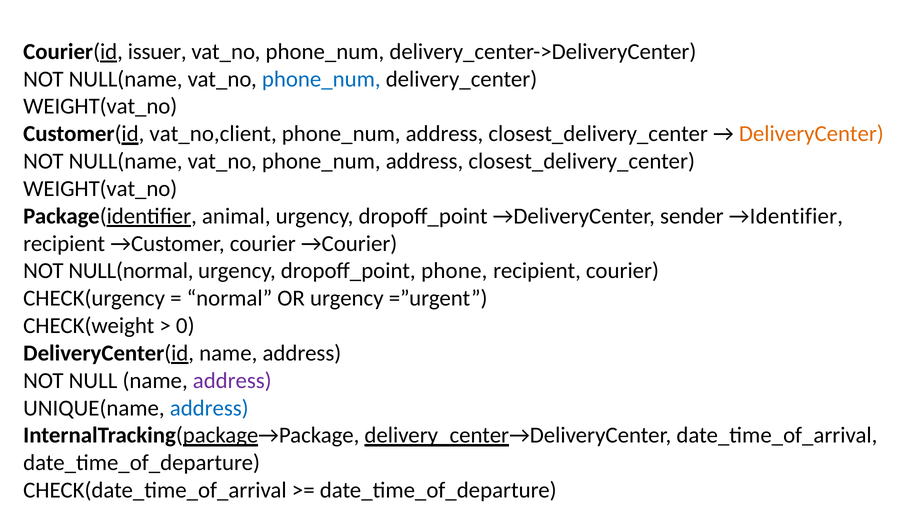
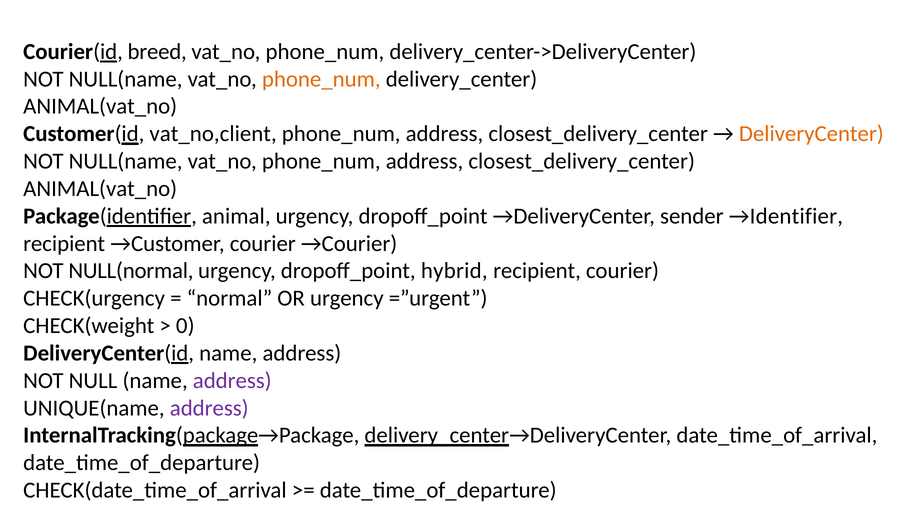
issuer: issuer -> breed (157, 52)
phone_num colour: blue -> orange (321, 79)
WEIGHT(vat_no: WEIGHT(vat_no -> ANIMAL(vat_no (100, 106)
WEIGHT(vat_no: WEIGHT(vat_no -> ANIMAL(vat_no (100, 189)
phone: phone -> hybrid (454, 271)
address colour: blue -> purple (209, 408)
